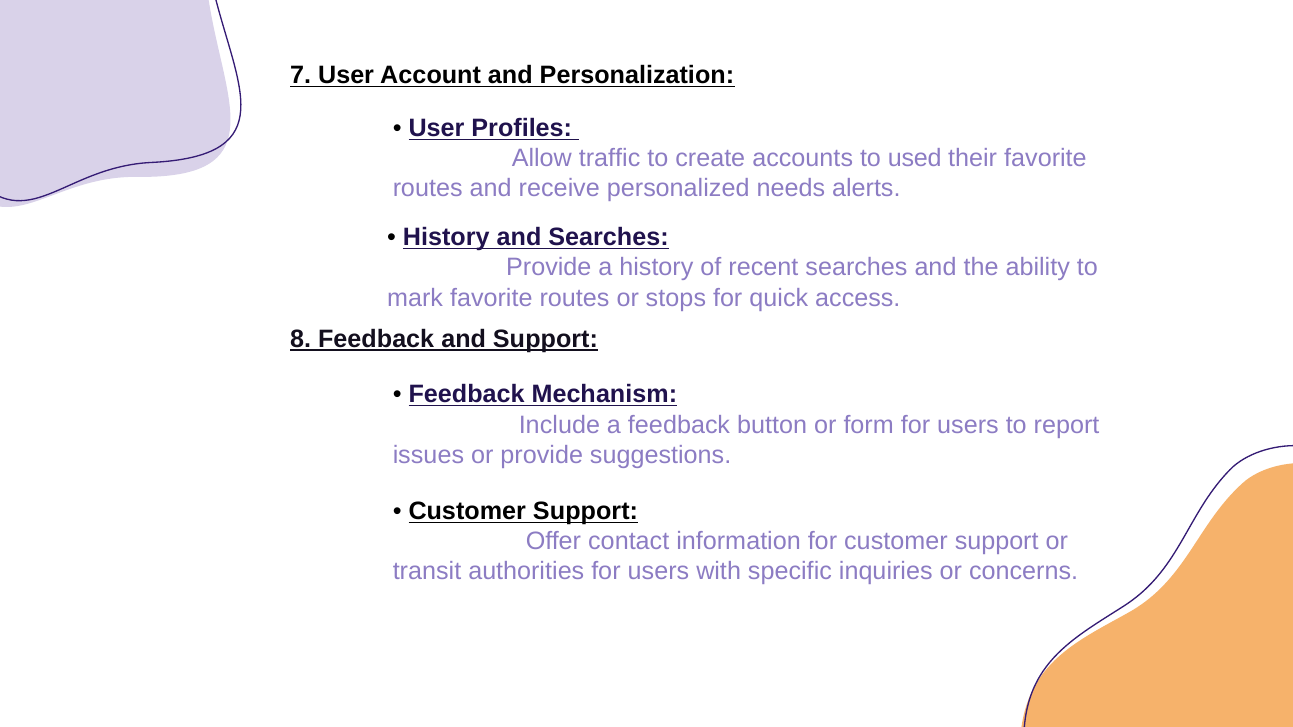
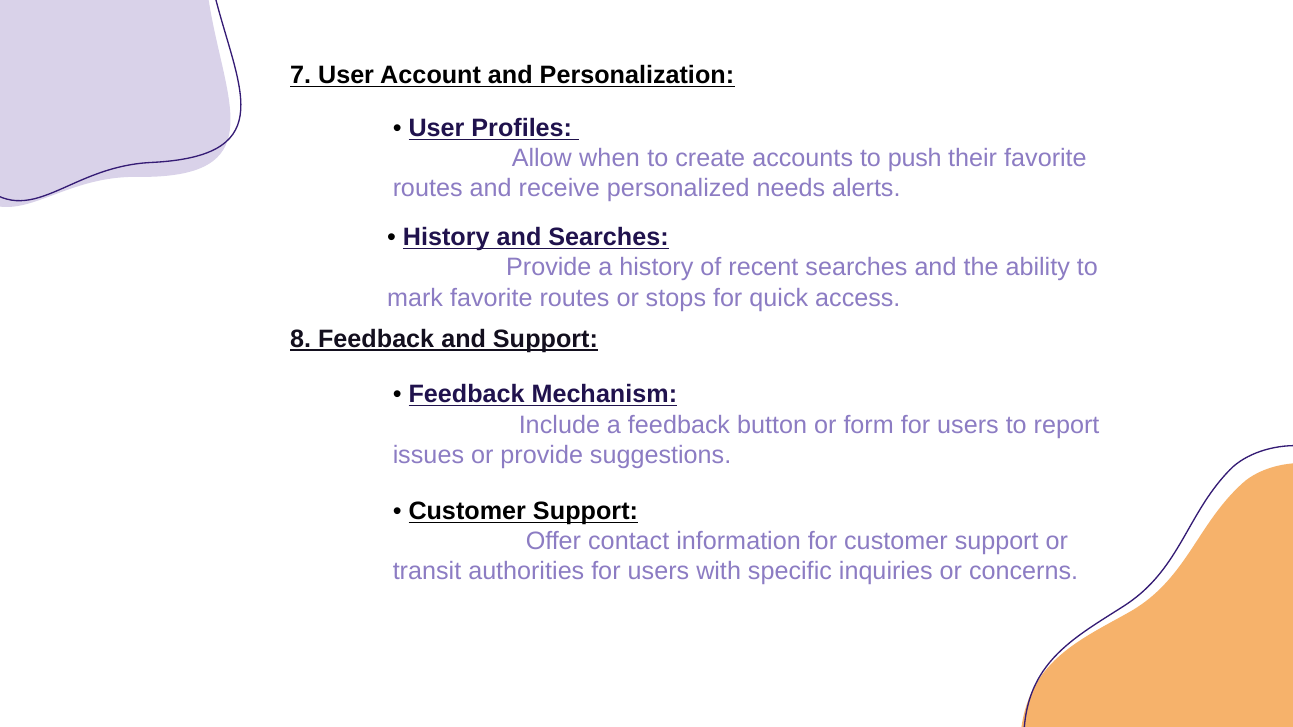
traffic: traffic -> when (609, 159)
used: used -> push (915, 159)
